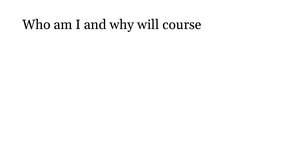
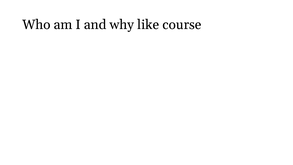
will: will -> like (148, 25)
